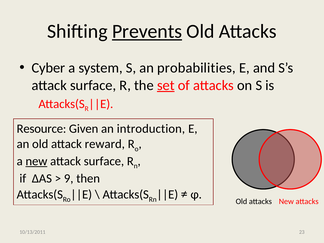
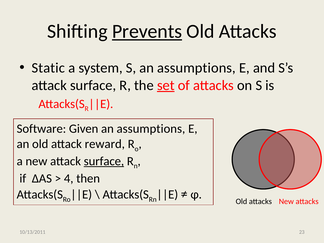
Cyber: Cyber -> Static (48, 68)
S an probabilities: probabilities -> assumptions (196, 68)
Resource: Resource -> Software (41, 129)
Given an introduction: introduction -> assumptions (151, 129)
new underline: present -> none (36, 161)
surface underline: none -> present (104, 161)
9: 9 -> 4 (69, 178)
